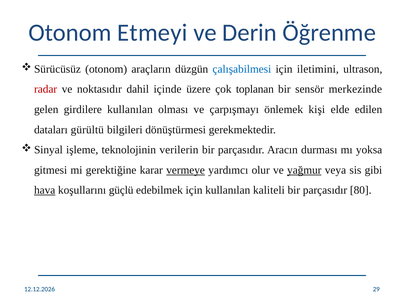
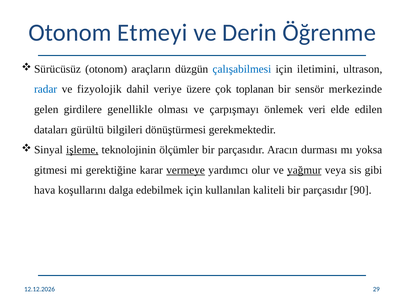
radar colour: red -> blue (46, 89)
noktasıdır: noktasıdır -> fizyolojik (99, 89)
içinde: içinde -> veriye (168, 89)
girdilere kullanılan: kullanılan -> genellikle (130, 109)
kişi: kişi -> veri (317, 109)
işleme underline: none -> present (82, 150)
verilerin: verilerin -> ölçümler (179, 150)
hava underline: present -> none (45, 190)
güçlü: güçlü -> dalga (121, 190)
80: 80 -> 90 (361, 190)
